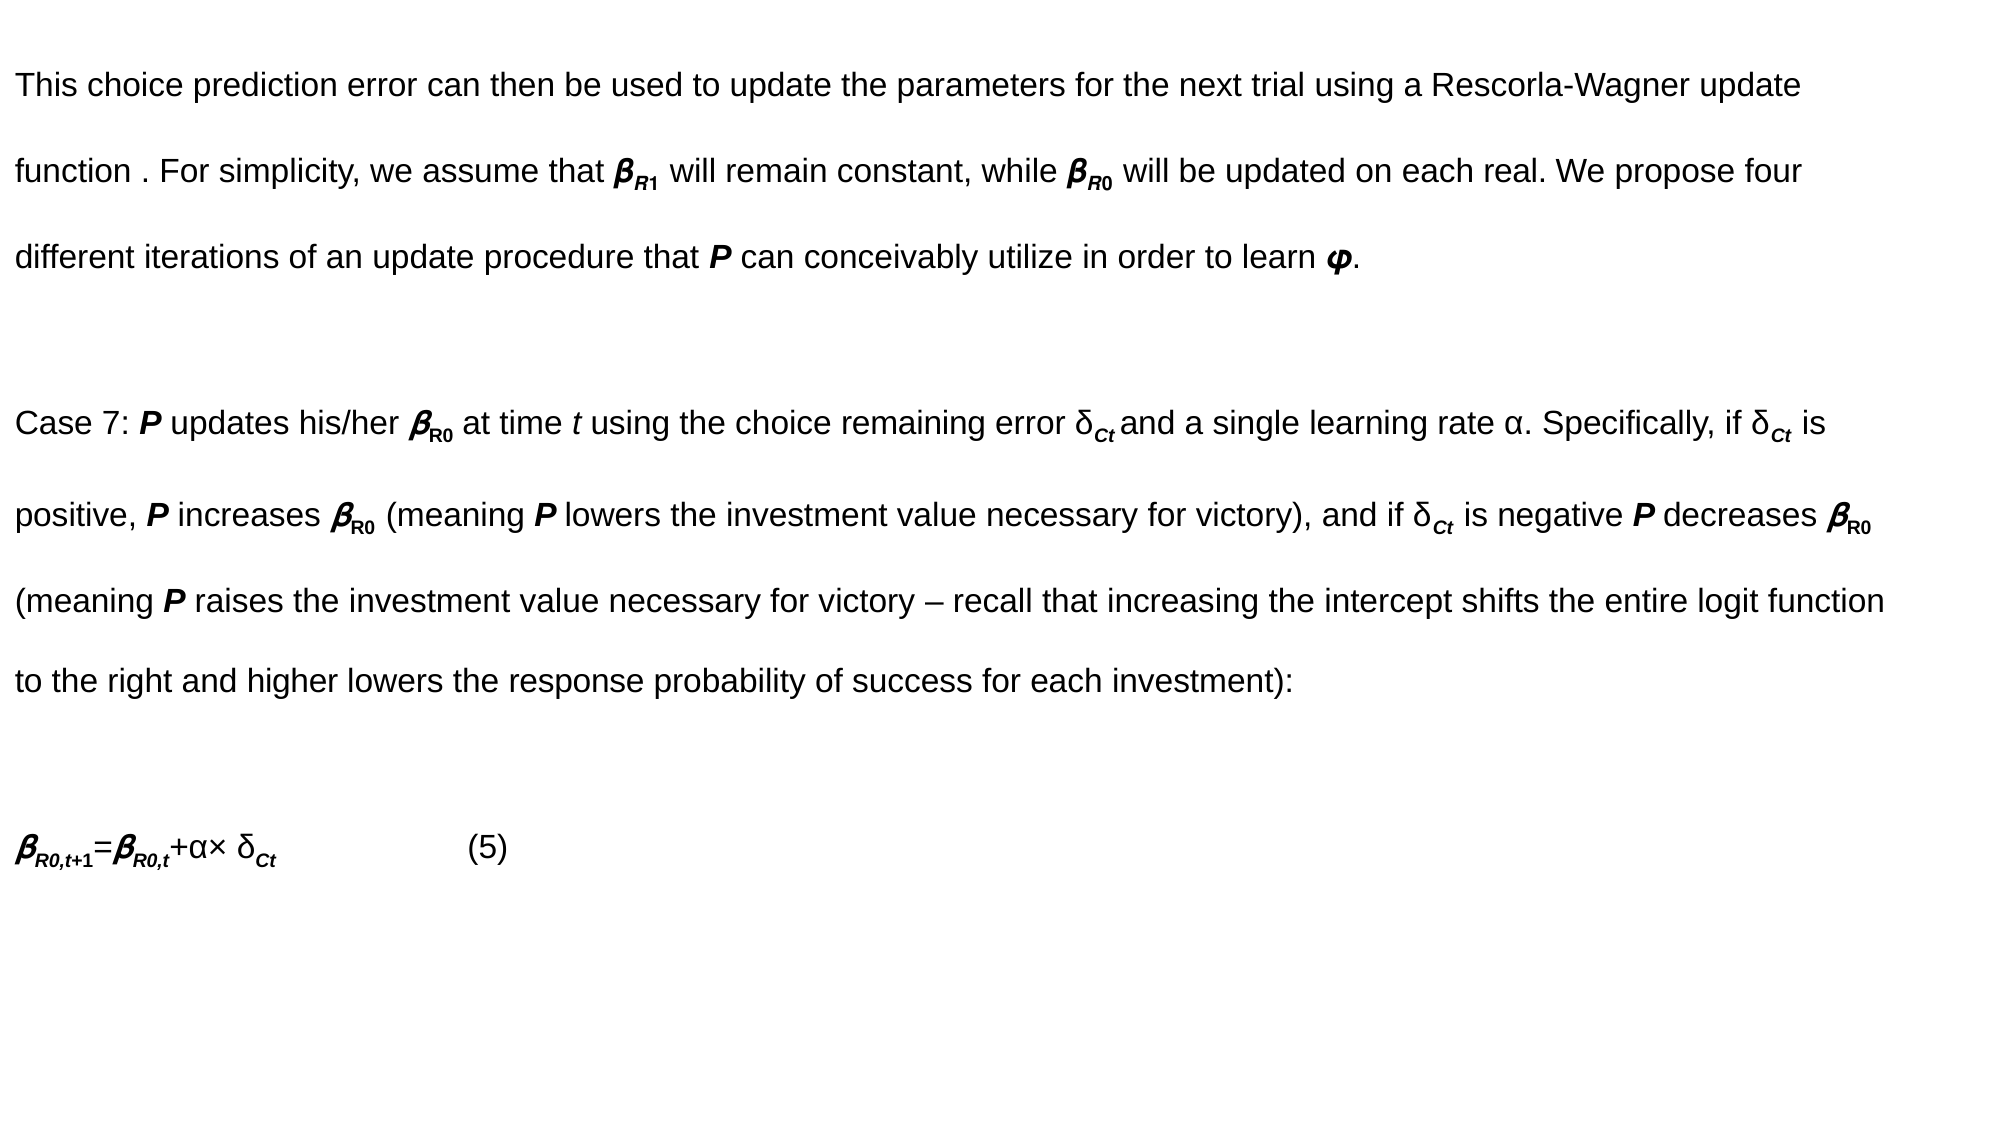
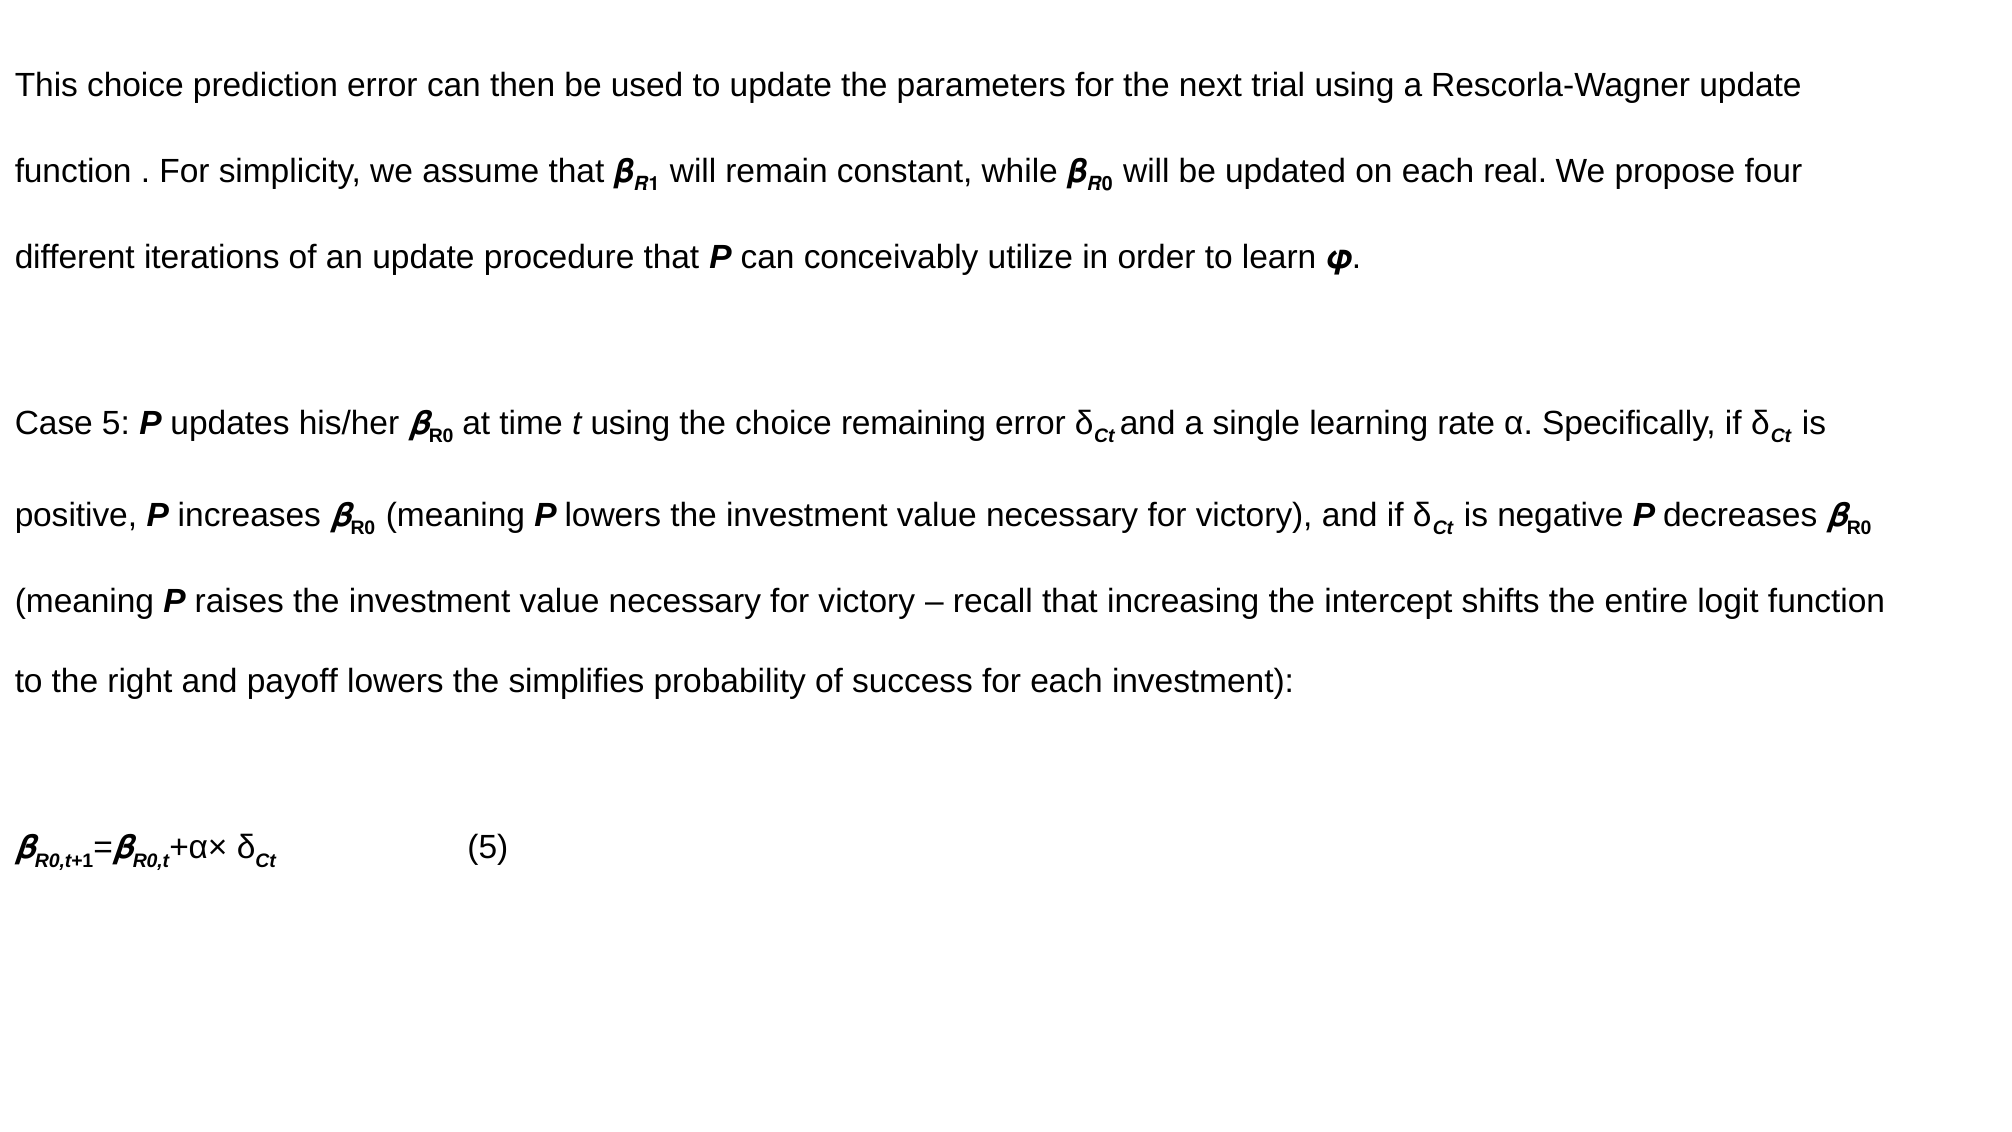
Case 7: 7 -> 5 (116, 423)
higher: higher -> payoff (292, 681)
response: response -> simplifies (577, 681)
